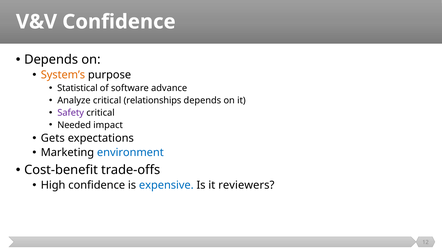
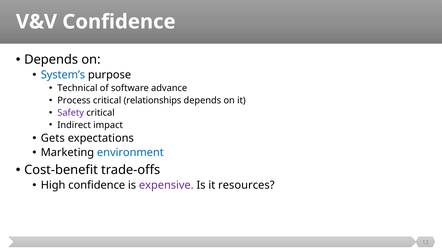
System’s colour: orange -> blue (63, 75)
Statistical: Statistical -> Technical (77, 88)
Analyze: Analyze -> Process (74, 100)
Needed: Needed -> Indirect (74, 125)
expensive colour: blue -> purple (166, 185)
reviewers: reviewers -> resources (246, 185)
